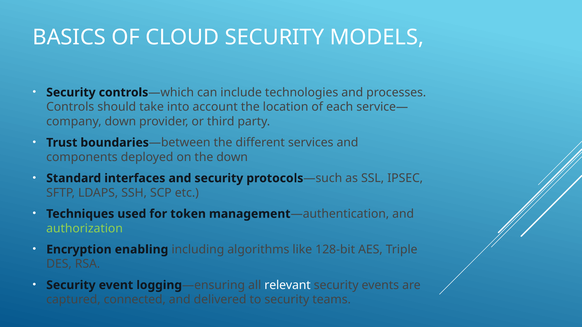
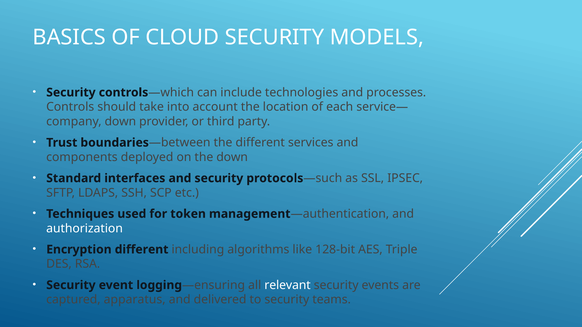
authorization colour: light green -> white (85, 229)
Encryption enabling: enabling -> different (142, 250)
connected: connected -> apparatus (135, 300)
